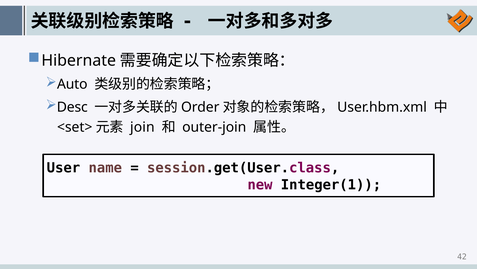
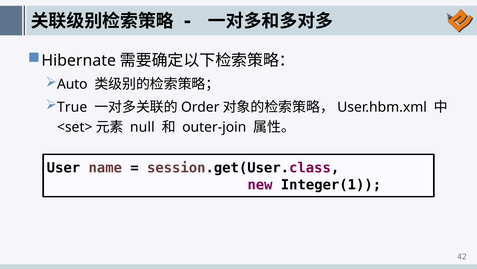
Desc: Desc -> True (72, 107)
join: join -> null (142, 127)
